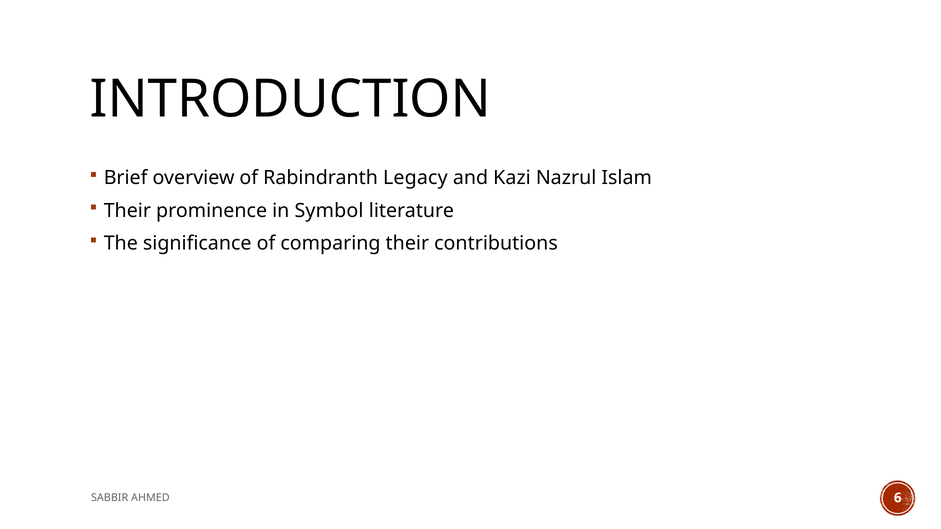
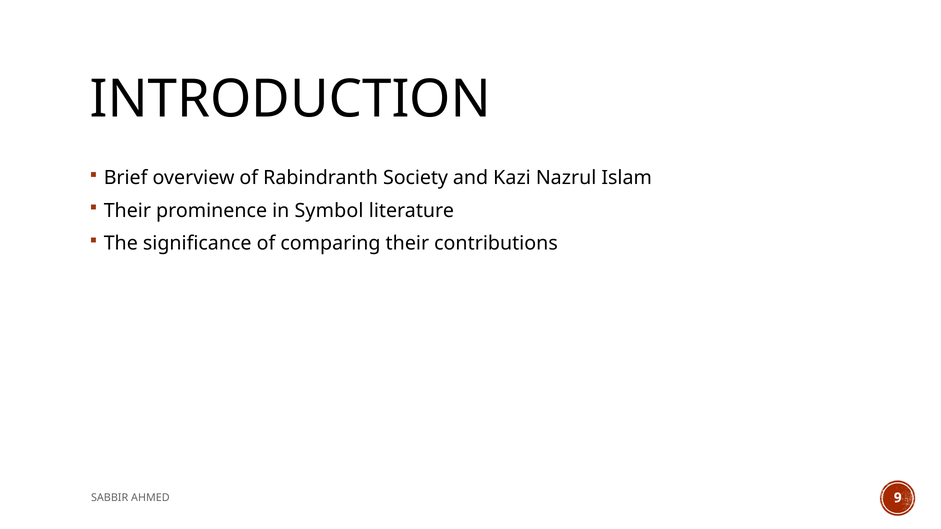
Legacy: Legacy -> Society (415, 178)
6: 6 -> 9 (898, 498)
